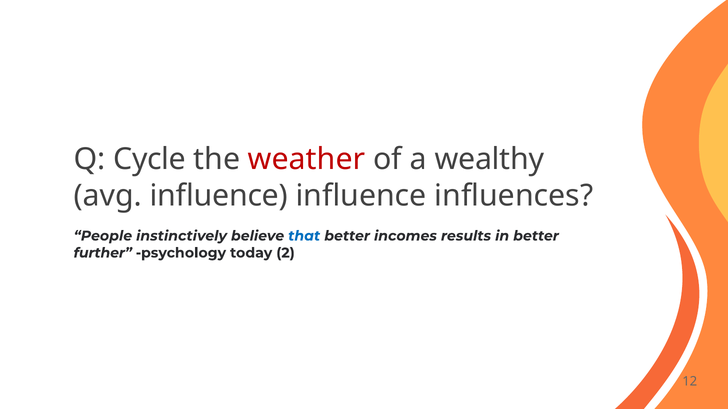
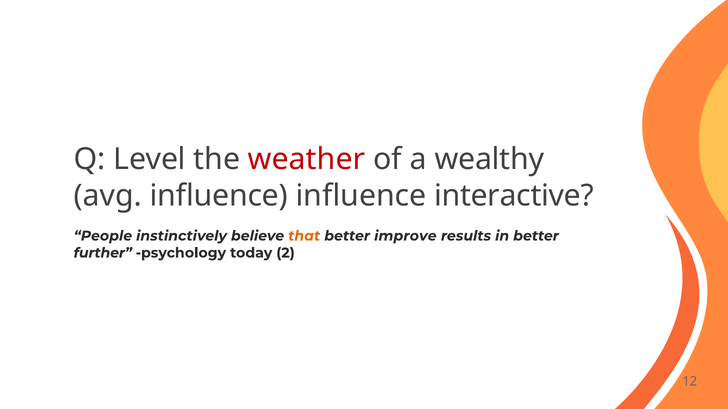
Cycle: Cycle -> Level (150, 160)
influences: influences -> interactive (514, 196)
that colour: blue -> orange (304, 236)
incomes: incomes -> improve (405, 236)
